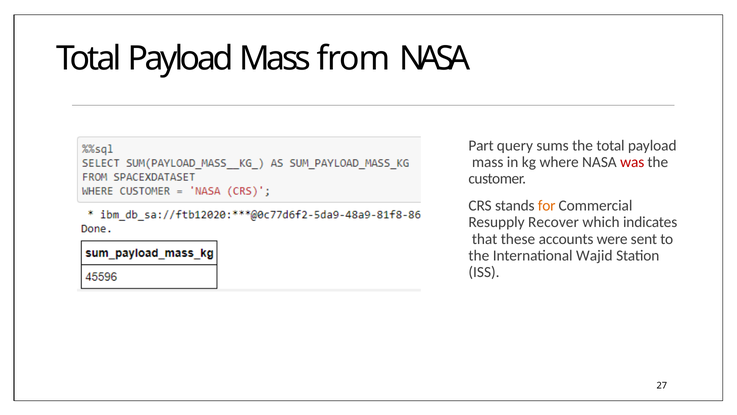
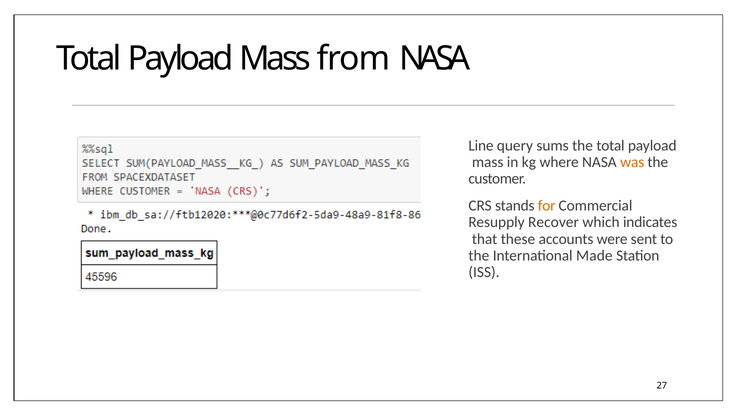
Part: Part -> Line (481, 146)
was colour: red -> orange (632, 162)
Wajid: Wajid -> Made (594, 255)
